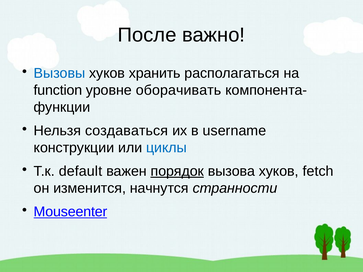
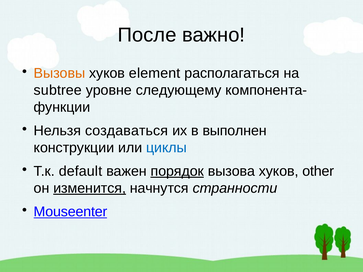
Вызовы colour: blue -> orange (59, 73)
хранить: хранить -> element (155, 73)
function: function -> subtree (58, 90)
оборачивать: оборачивать -> следующему (179, 90)
username: username -> выполнен (235, 131)
fetch: fetch -> other (318, 171)
изменится underline: none -> present (90, 188)
